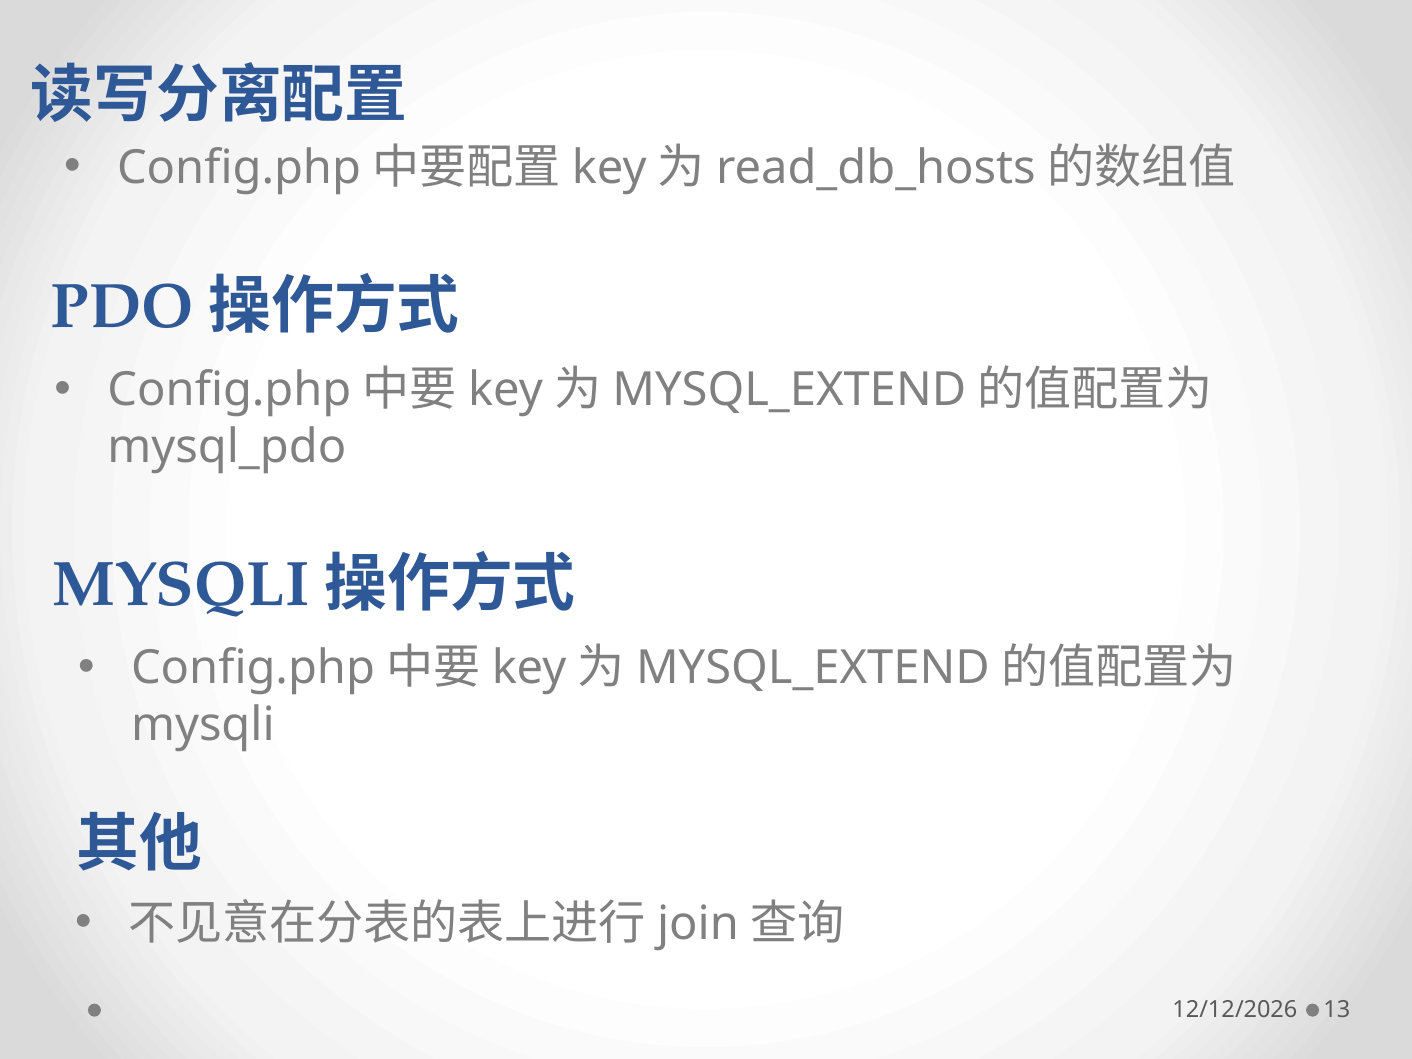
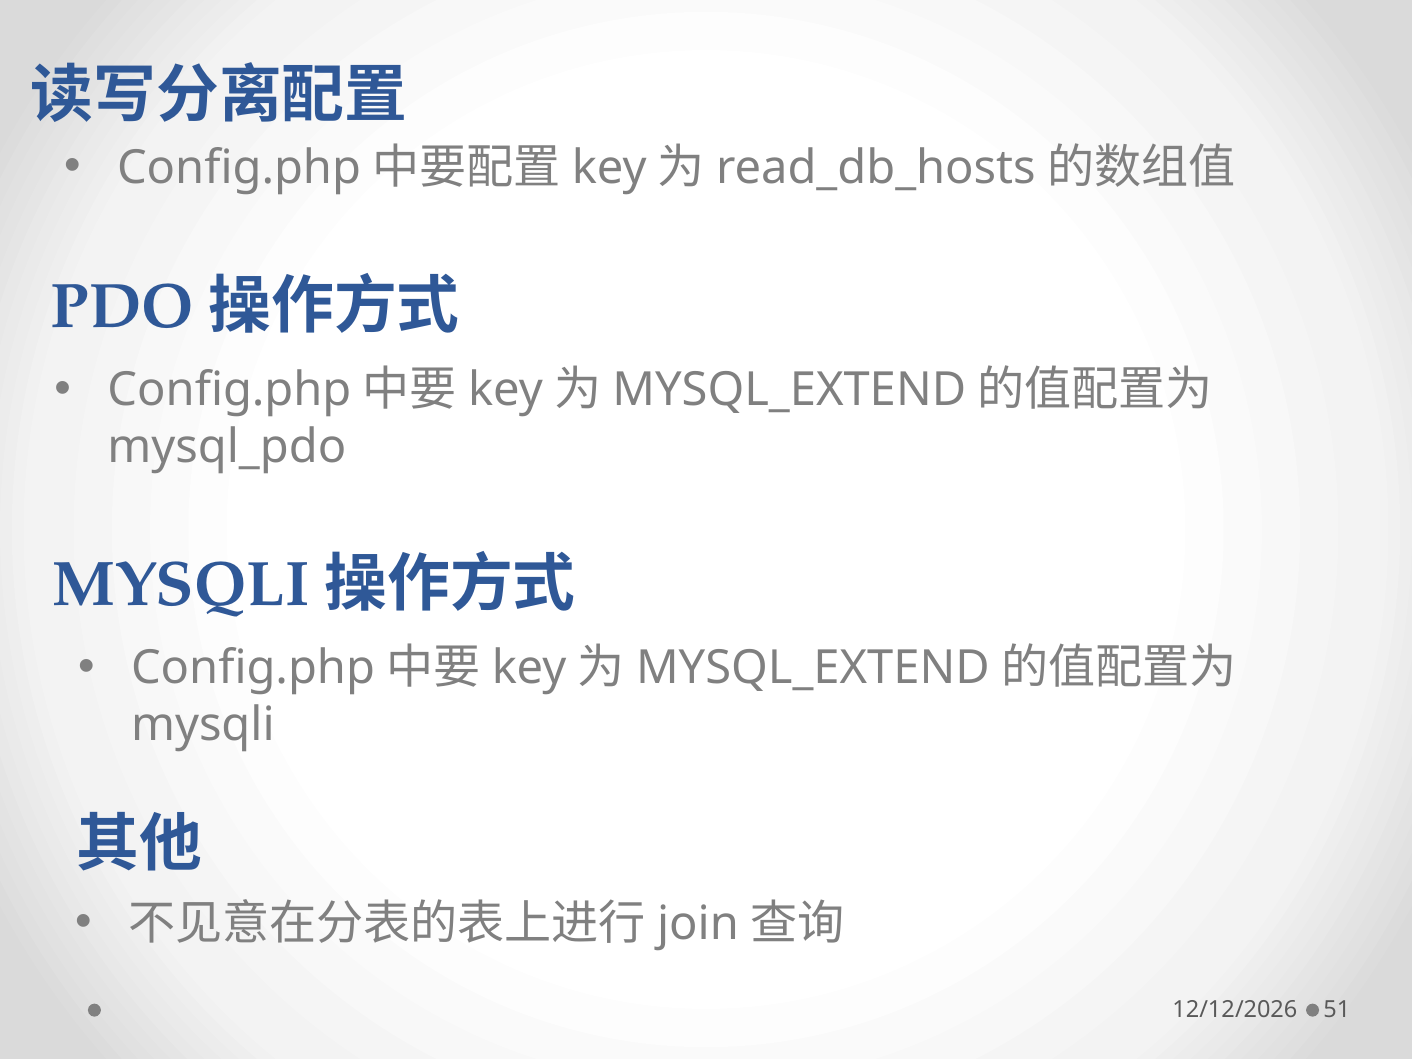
13: 13 -> 51 (1337, 1009)
